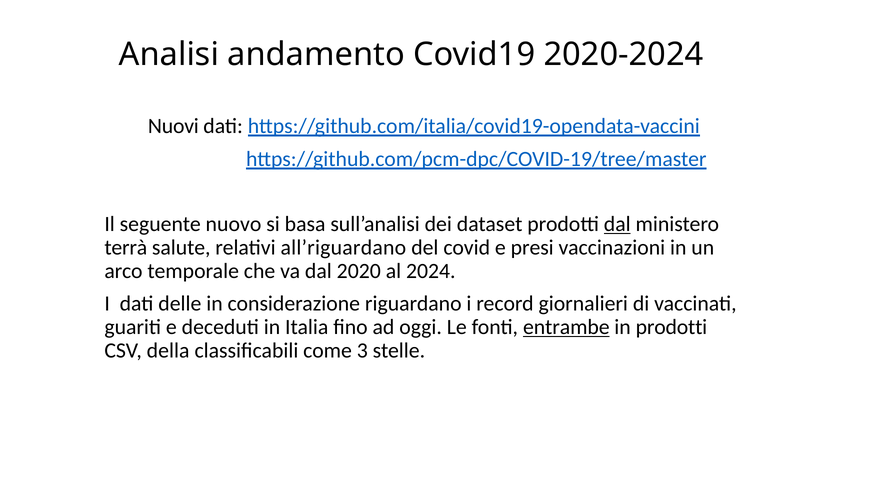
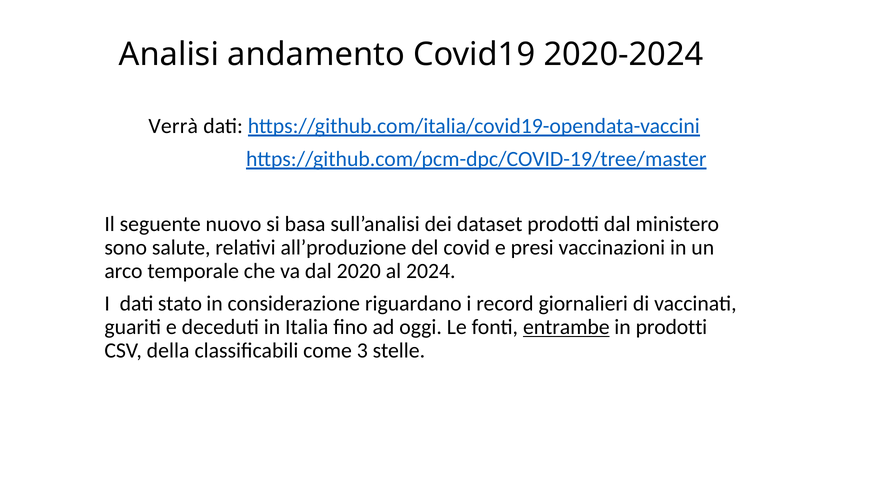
Nuovi: Nuovi -> Verrà (173, 126)
dal underline: present -> none (617, 224)
terrà: terrà -> sono (126, 248)
all’riguardano: all’riguardano -> all’produzione (343, 248)
delle: delle -> stato (180, 304)
